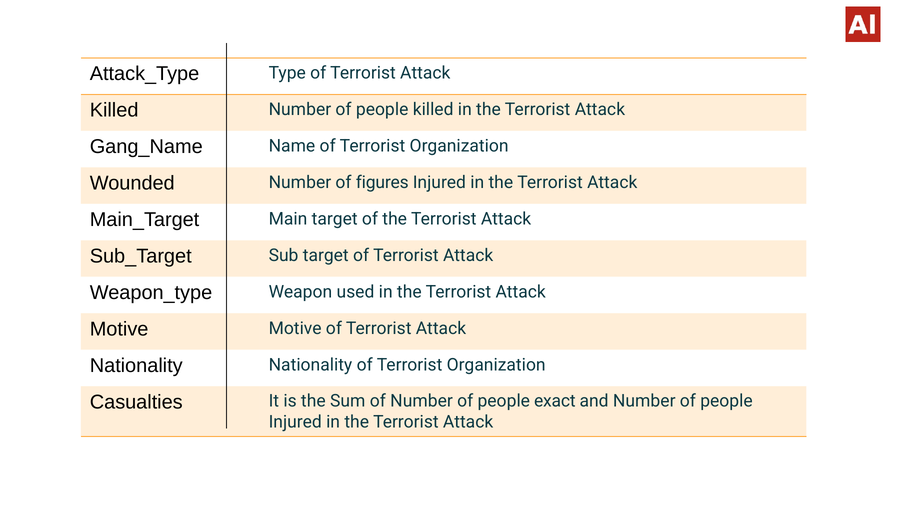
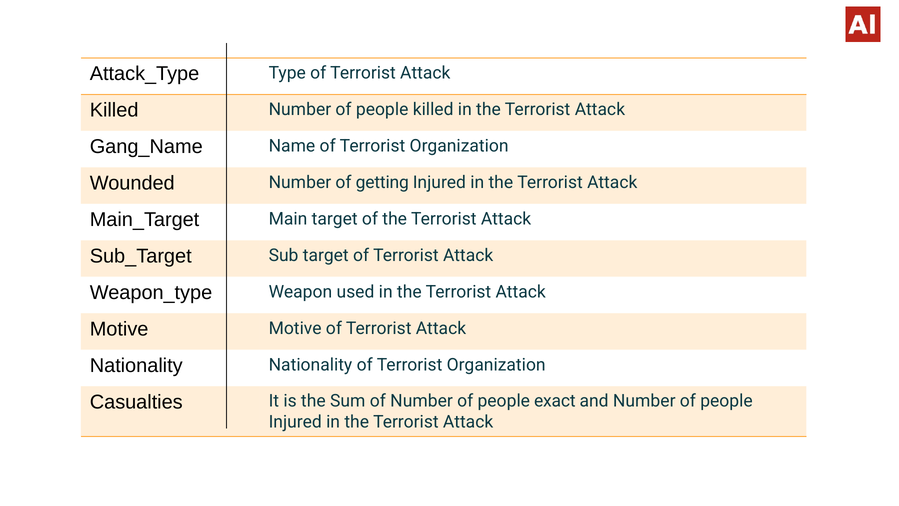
figures: figures -> getting (382, 182)
